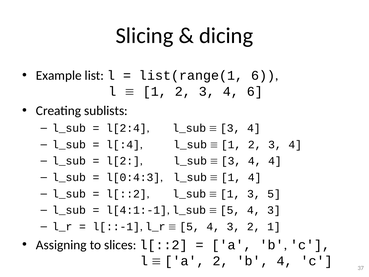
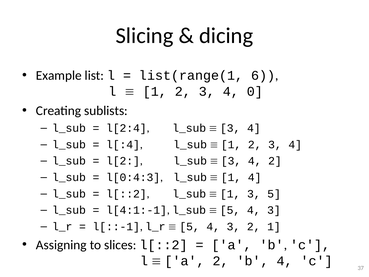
4 6: 6 -> 0 (255, 91)
4 4: 4 -> 2 (275, 161)
